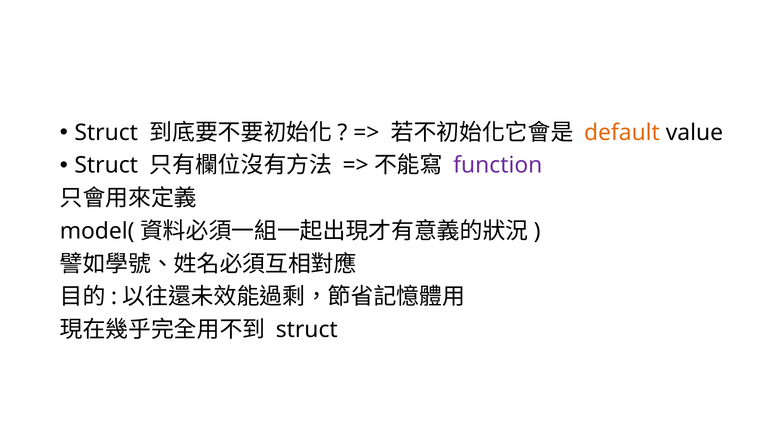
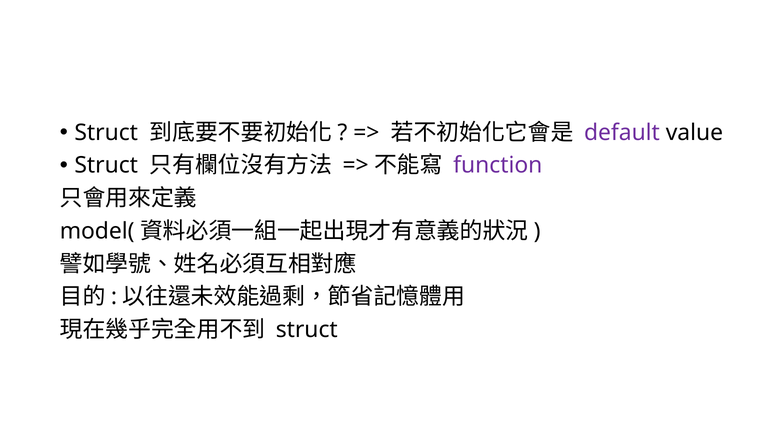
default colour: orange -> purple (622, 133)
